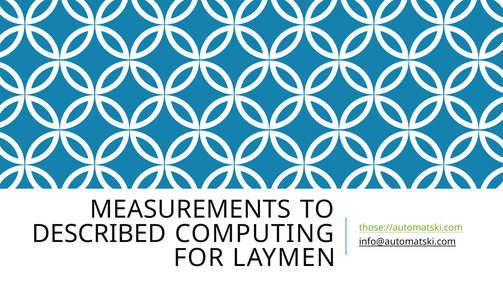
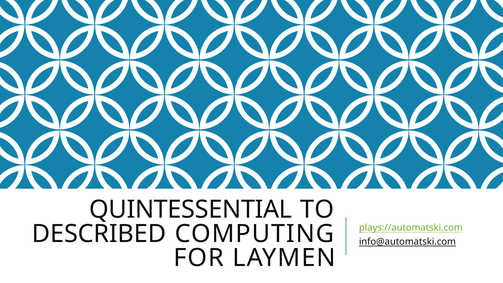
MEASUREMENTS: MEASUREMENTS -> QUINTESSENTIAL (191, 210)
those://automatski.com: those://automatski.com -> plays://automatski.com (411, 228)
